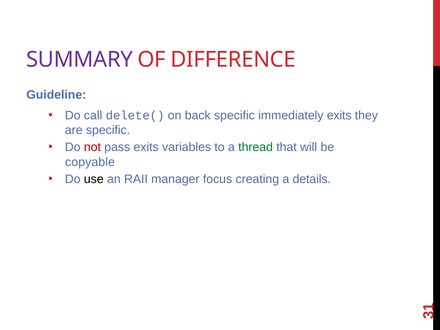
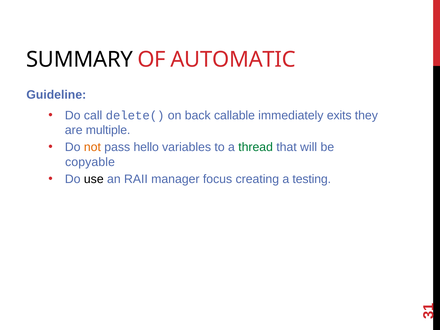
SUMMARY colour: purple -> black (80, 59)
DIFFERENCE: DIFFERENCE -> AUTOMATIC (233, 59)
back specific: specific -> callable (234, 116)
are specific: specific -> multiple (108, 130)
not colour: red -> orange (92, 147)
pass exits: exits -> hello (146, 147)
details: details -> testing (312, 179)
